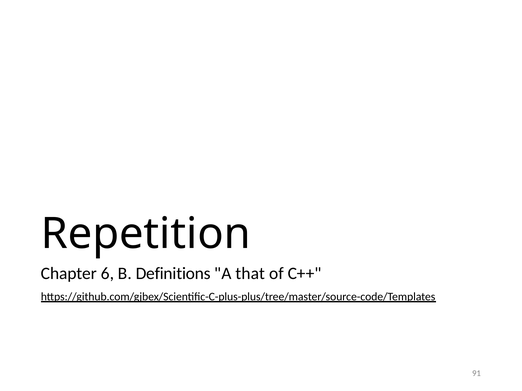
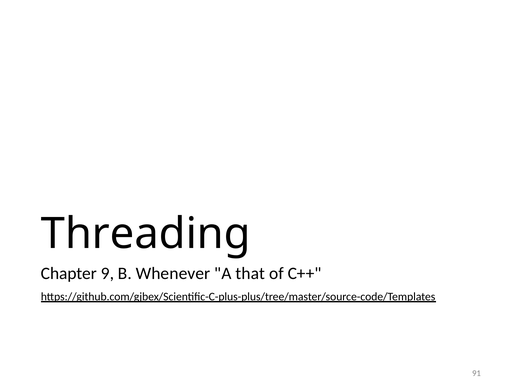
Repetition: Repetition -> Threading (146, 234)
6: 6 -> 9 (107, 274)
Definitions: Definitions -> Whenever (173, 274)
